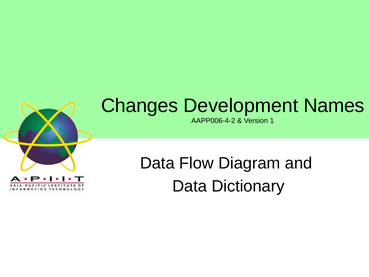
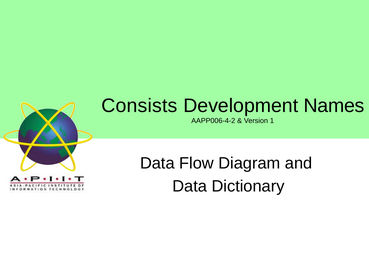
Changes: Changes -> Consists (139, 106)
